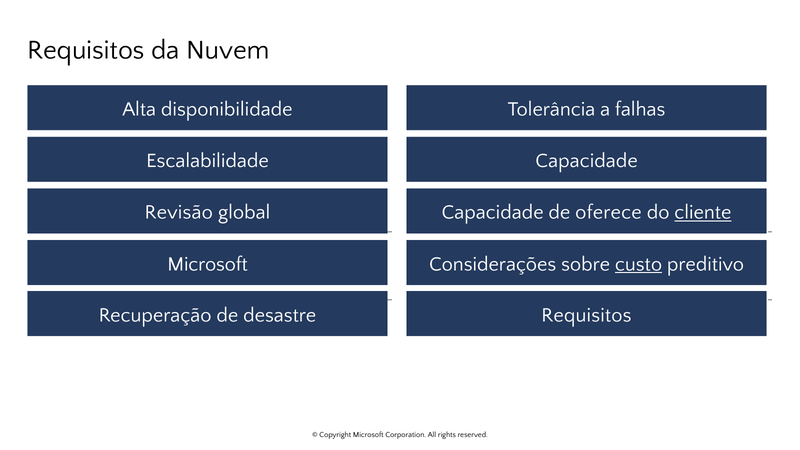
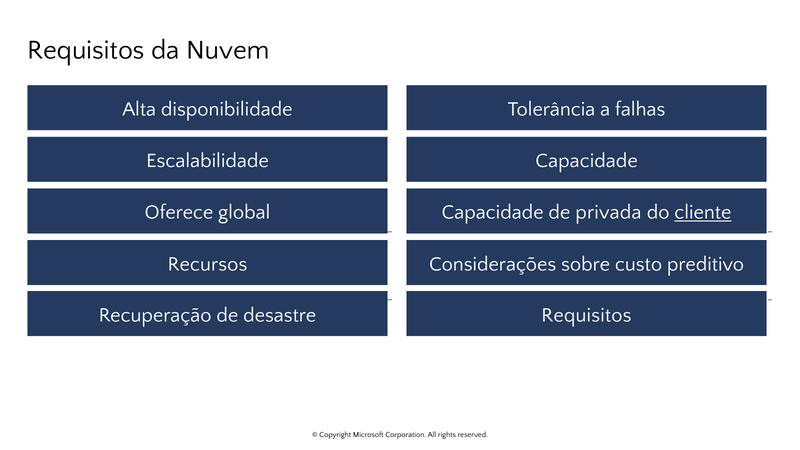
Revisão: Revisão -> Oferece (179, 212)
oferece: oferece -> privada (608, 212)
Microsoft: Microsoft -> Recursos (207, 264)
custo underline: present -> none (638, 264)
